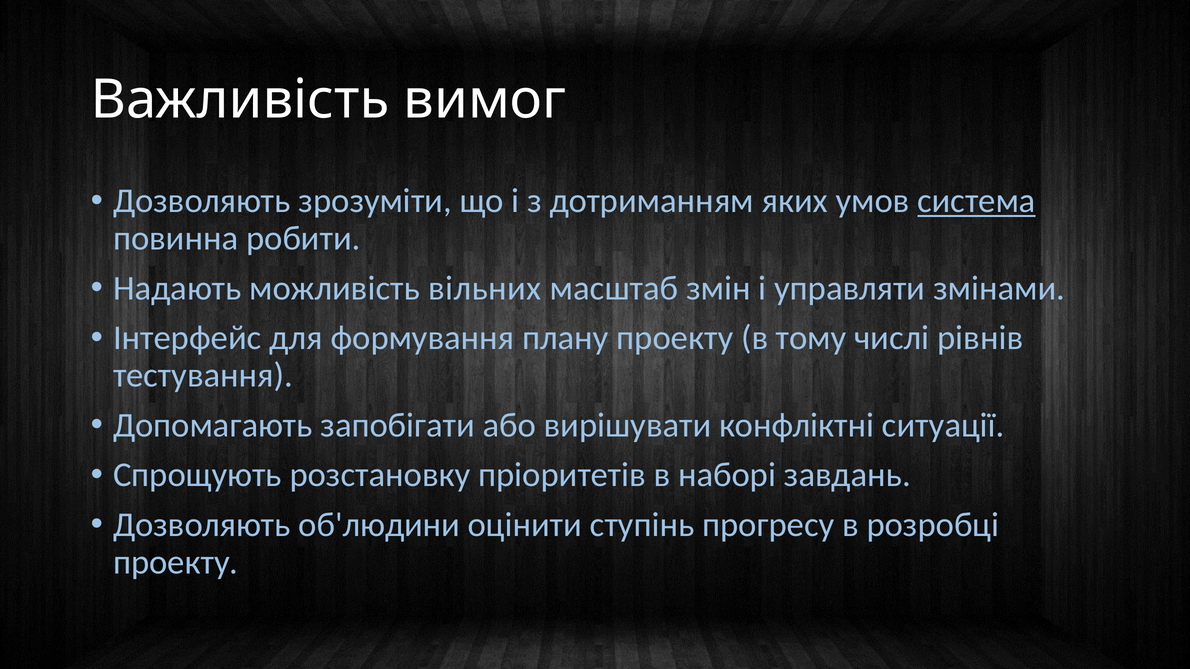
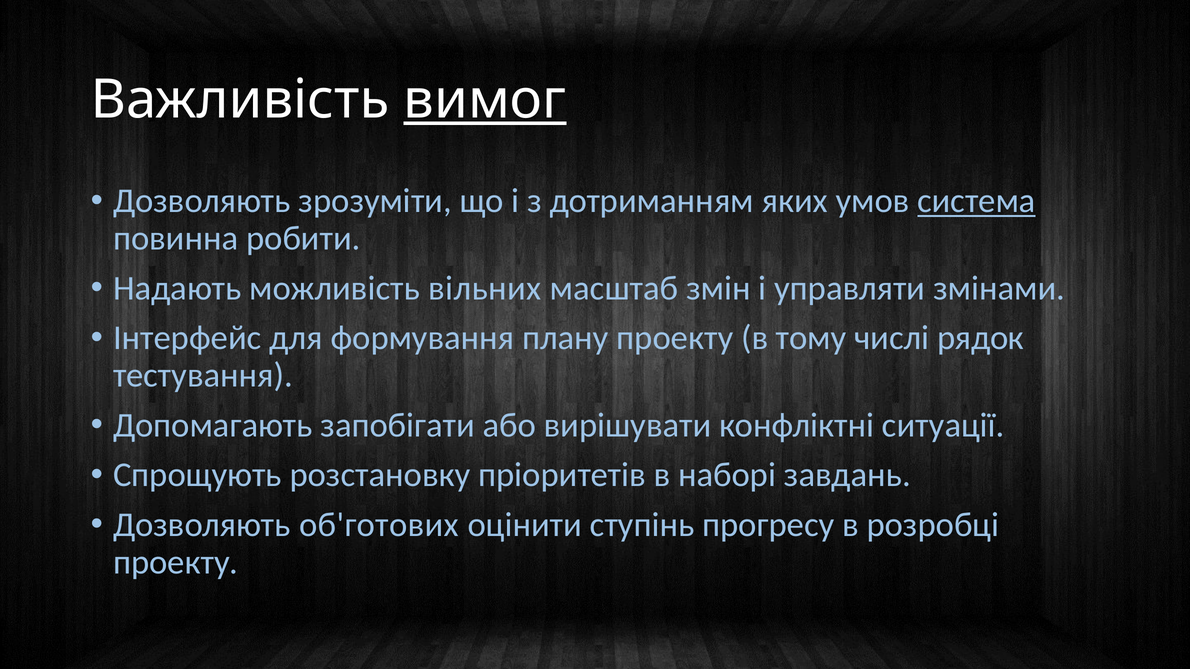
вимог underline: none -> present (485, 100)
рівнів: рівнів -> рядок (981, 338)
об'людини: об'людини -> об'готових (379, 525)
